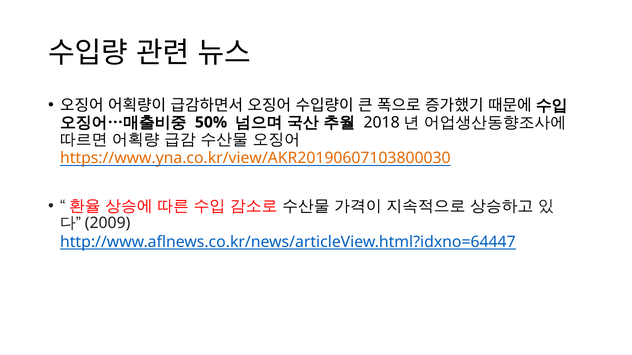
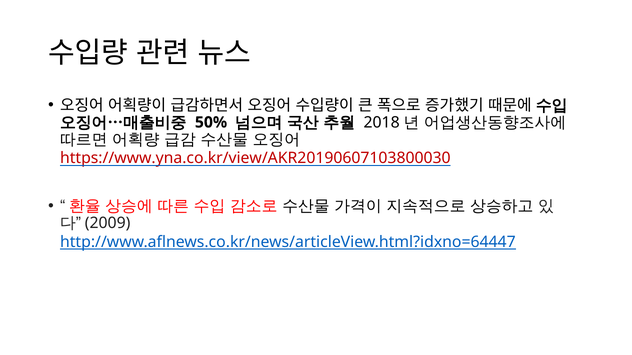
https://www.yna.co.kr/view/AKR20190607103800030 colour: orange -> red (255, 158)
